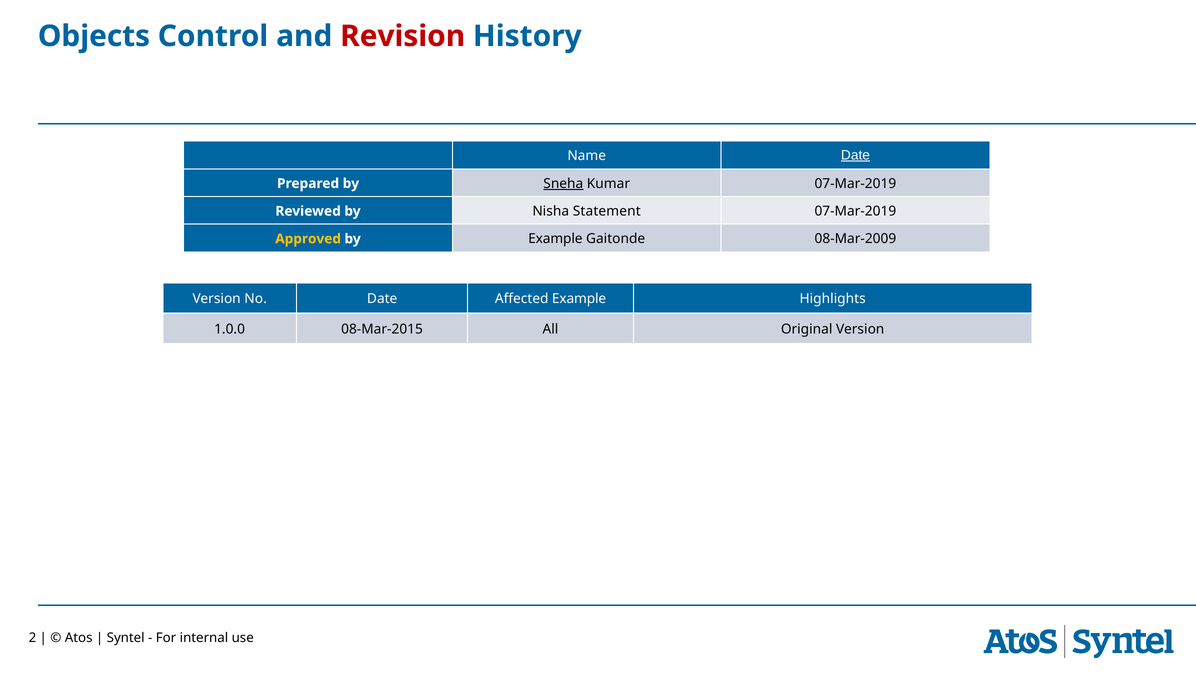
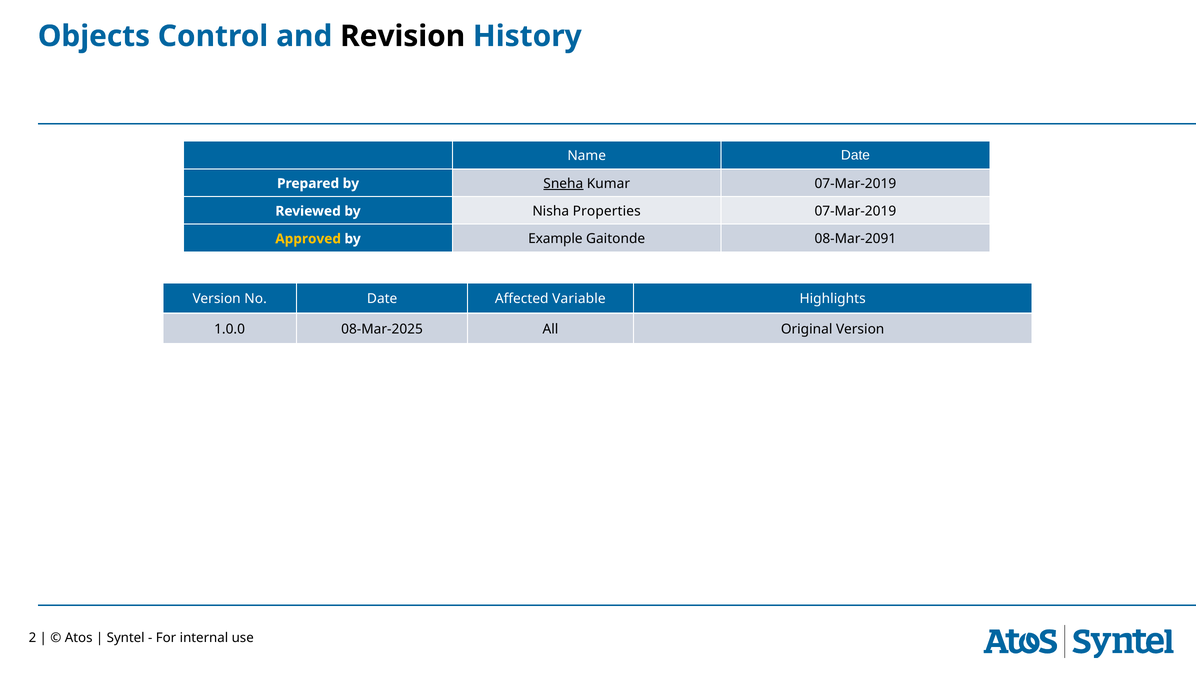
Revision colour: red -> black (403, 36)
Date underline: present -> none (855, 155)
Statement: Statement -> Properties (607, 211)
08-Mar-2009: 08-Mar-2009 -> 08-Mar-2091 (855, 239)
Affected Example: Example -> Variable (579, 299)
08-Mar-2015: 08-Mar-2015 -> 08-Mar-2025 (382, 329)
